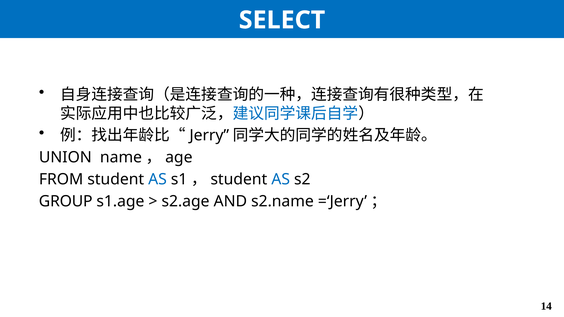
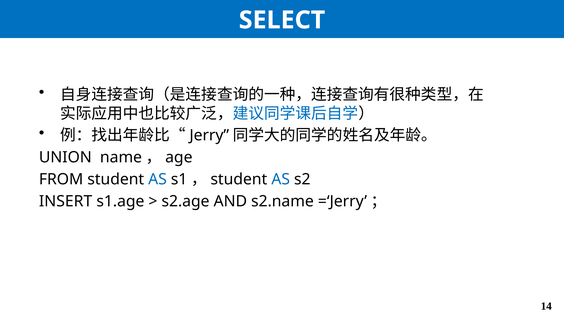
GROUP: GROUP -> INSERT (66, 201)
